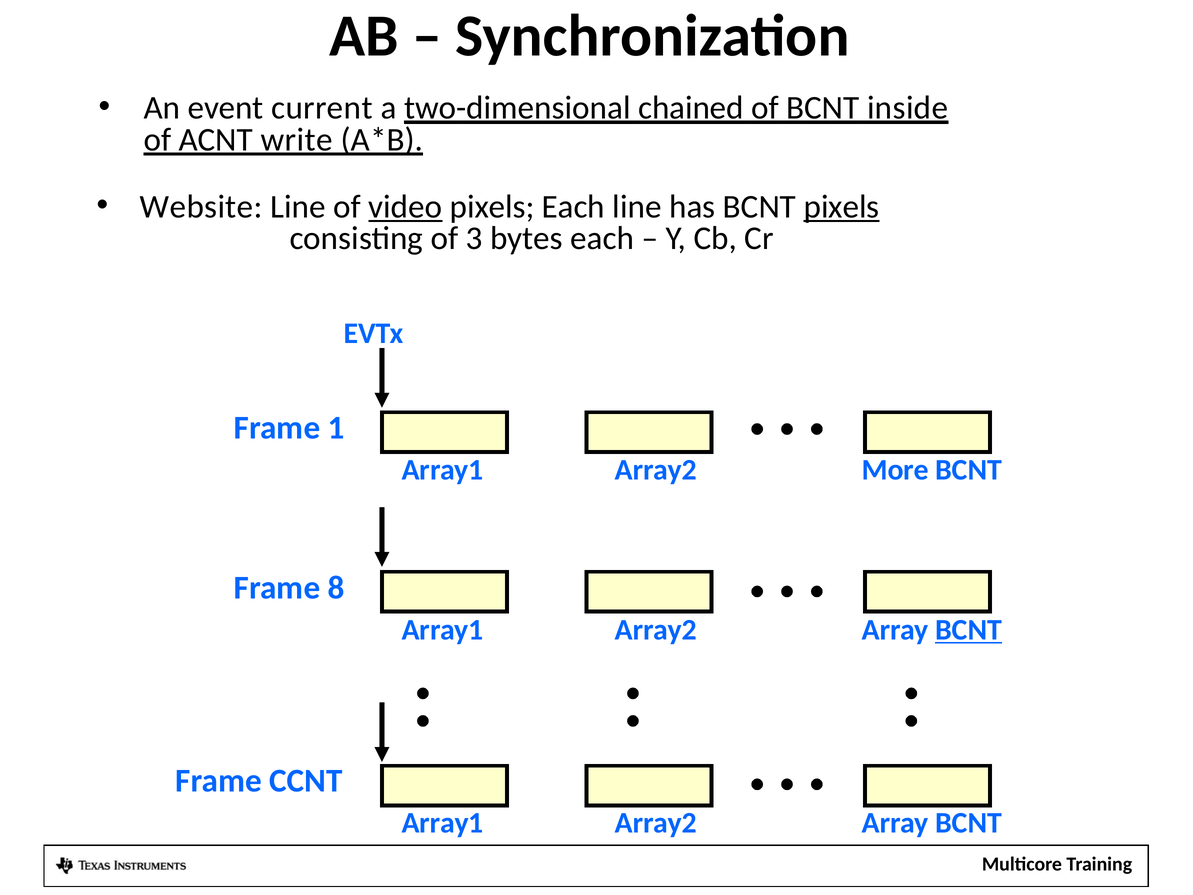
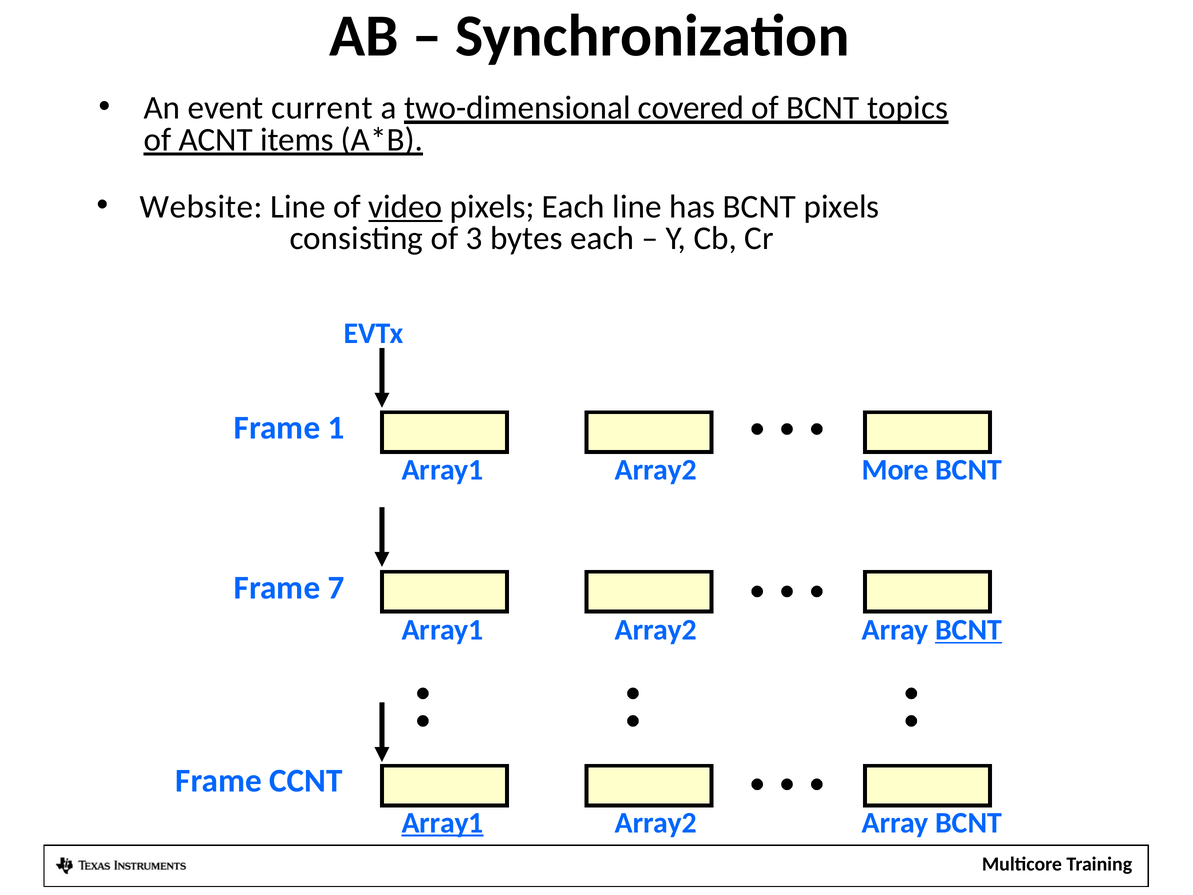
chained: chained -> covered (691, 108)
inside: inside -> topics (908, 108)
write: write -> items (297, 140)
pixels underline: present -> none (842, 207)
8: 8 -> 7 (336, 588)
Array1 underline: none -> present (443, 822)
